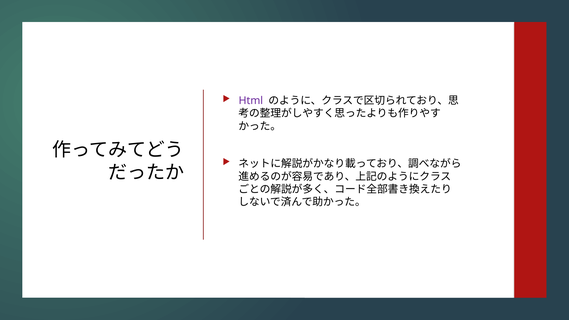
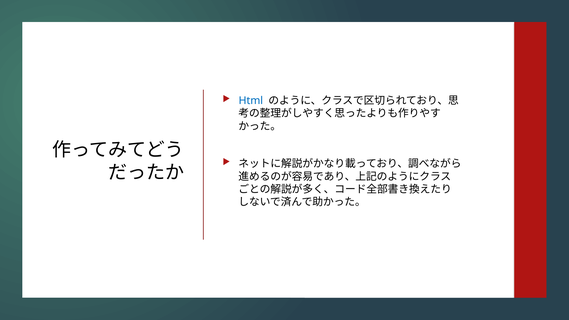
Html colour: purple -> blue (251, 101)
